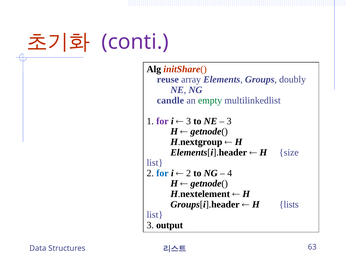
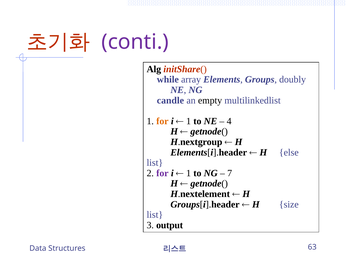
reuse: reuse -> while (168, 79)
empty colour: green -> black (210, 100)
for colour: purple -> orange (162, 121)
3: 3 -> 1 (189, 121)
3: 3 -> 4 (229, 121)
size: size -> else (289, 152)
for colour: blue -> purple (162, 173)
2: 2 -> 1 (189, 173)
4: 4 -> 7 (230, 173)
lists: lists -> size (289, 204)
